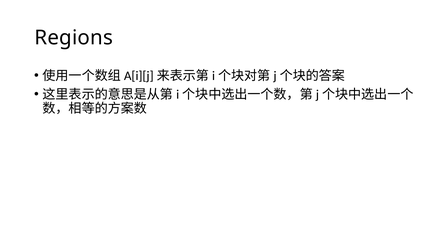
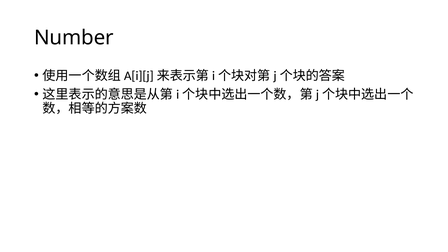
Regions: Regions -> Number (74, 38)
